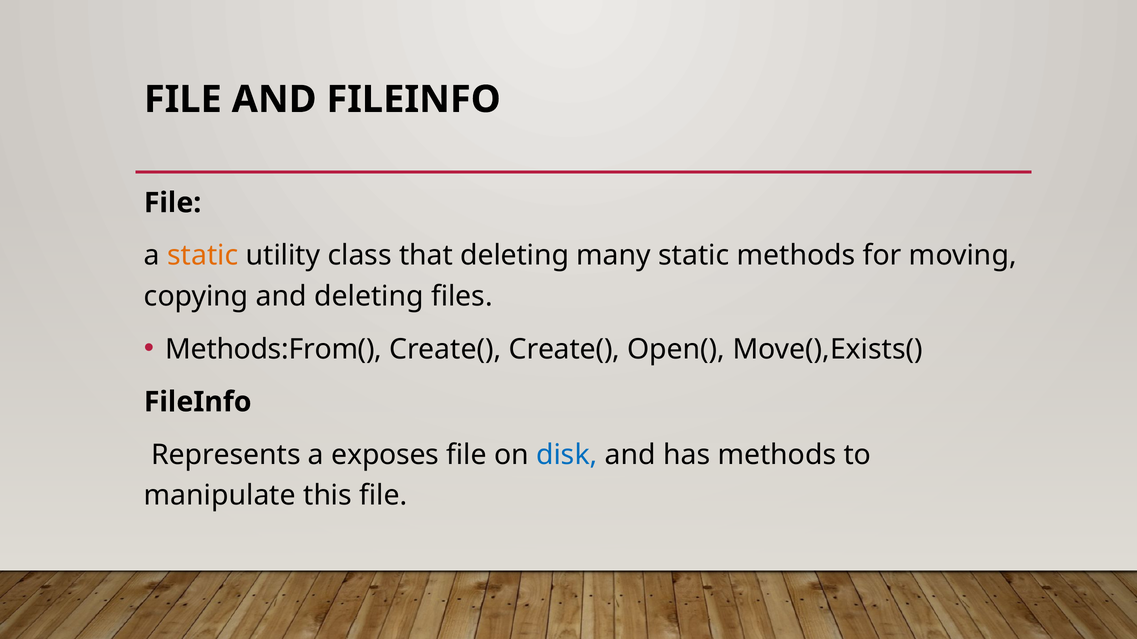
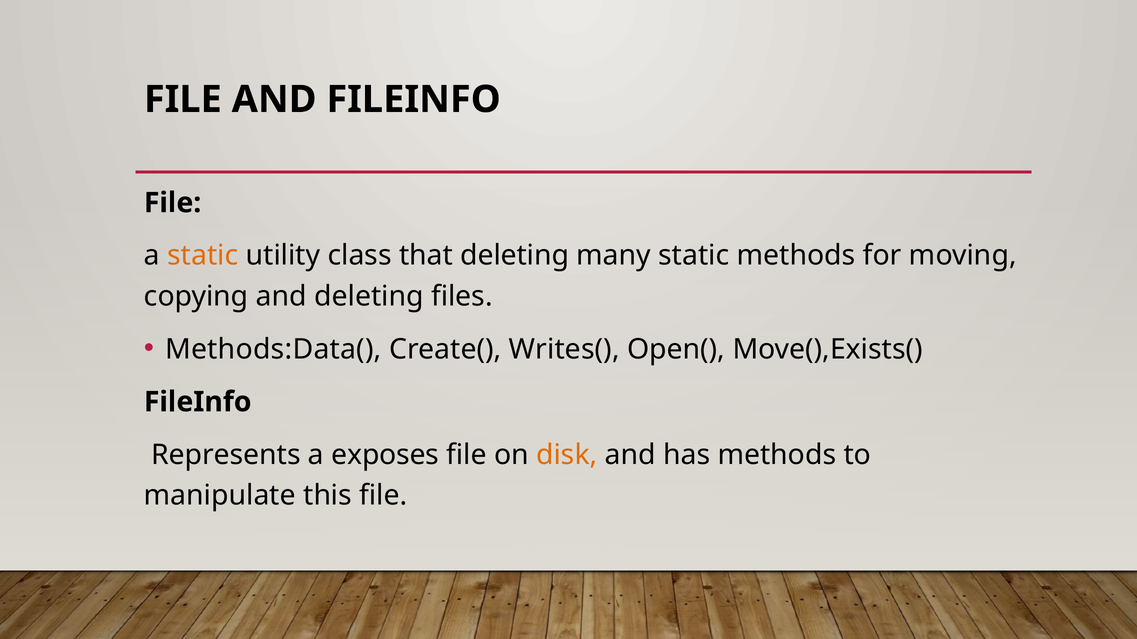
Methods:From(: Methods:From( -> Methods:Data( (273, 349)
Create( Create(: Create( -> Writes( (564, 349)
disk colour: blue -> orange (567, 455)
